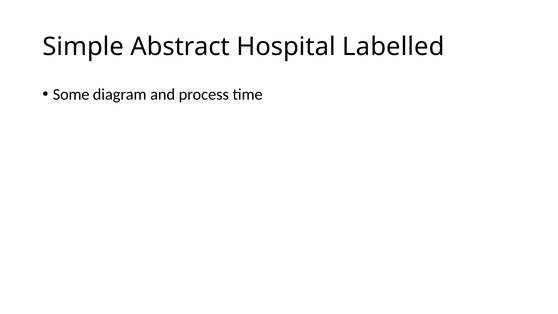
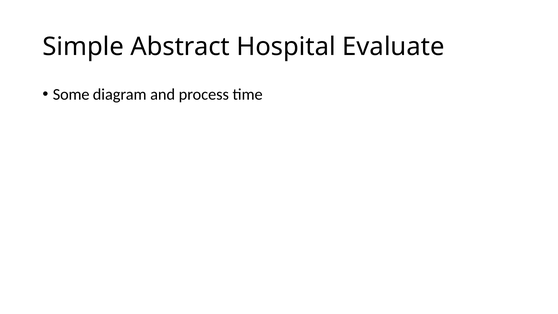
Labelled: Labelled -> Evaluate (393, 47)
